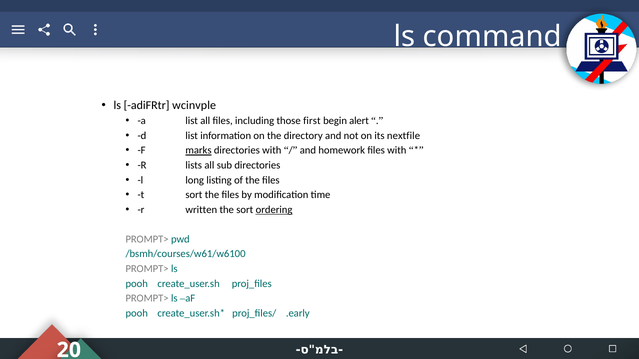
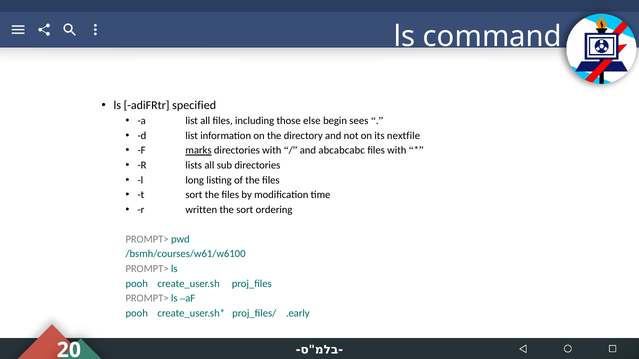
wcinvple: wcinvple -> specified (194, 105)
first: first -> else (312, 121)
alert: alert -> sees (359, 121)
homework: homework -> abcabcabc (342, 151)
ordering underline: present -> none (274, 210)
